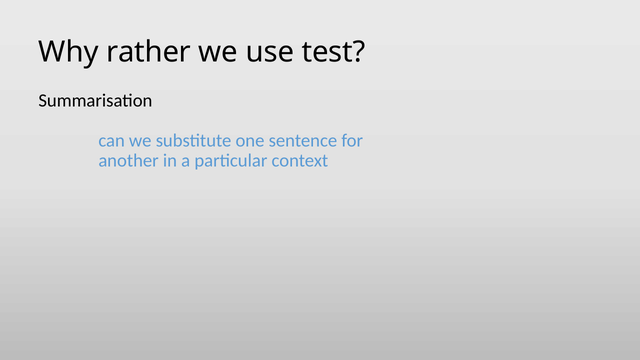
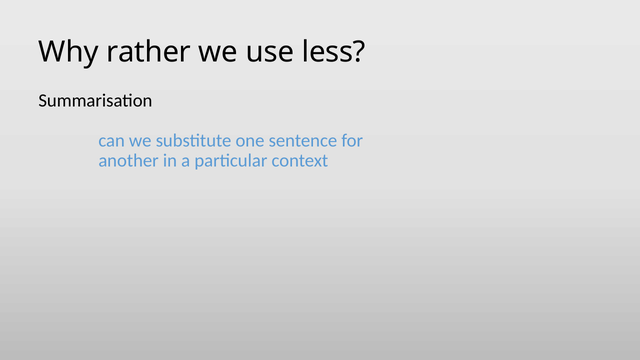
test: test -> less (334, 52)
